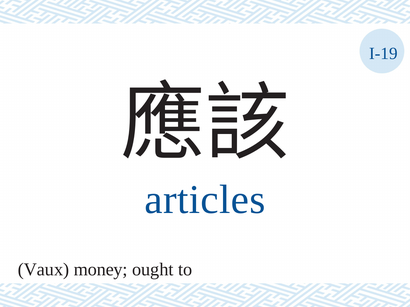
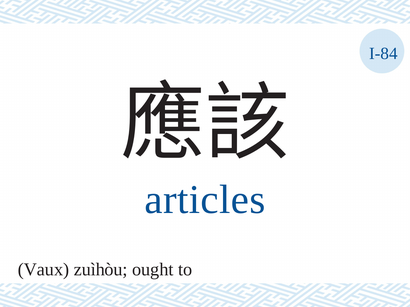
I-19: I-19 -> I-84 (383, 54)
money: money -> zuìhòu (101, 270)
